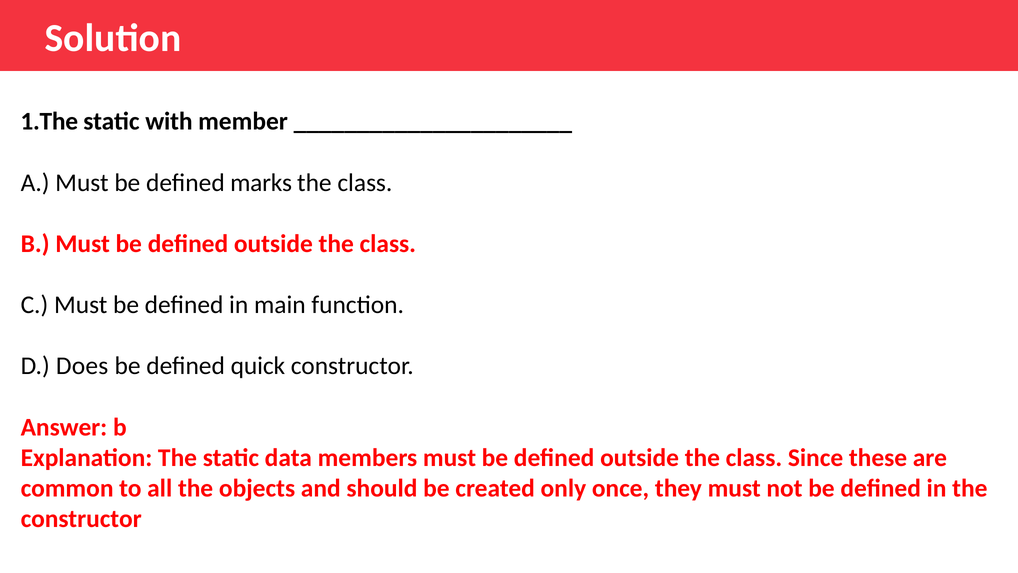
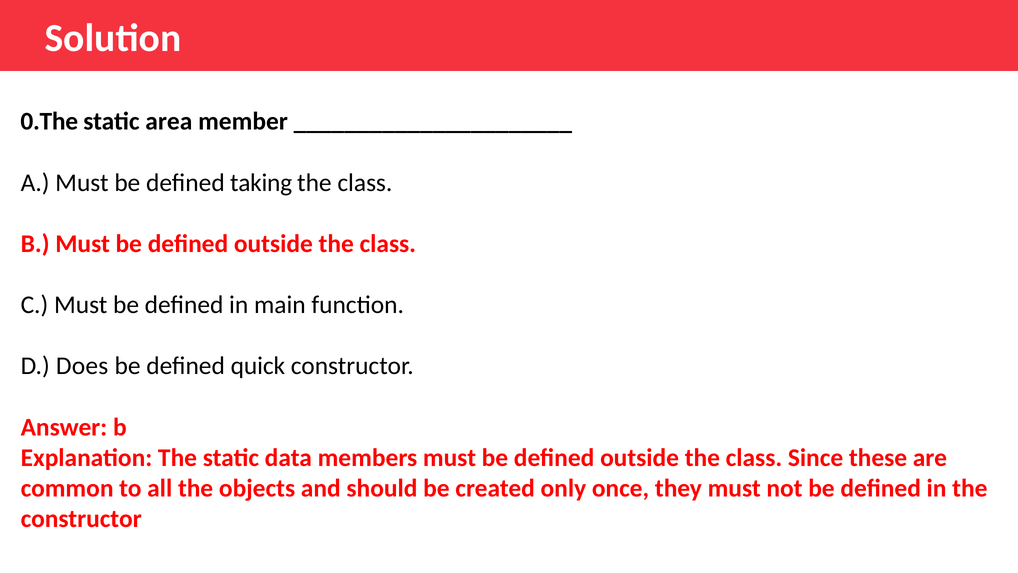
1.The: 1.The -> 0.The (49, 121)
with: with -> area (169, 121)
marks: marks -> taking (261, 183)
